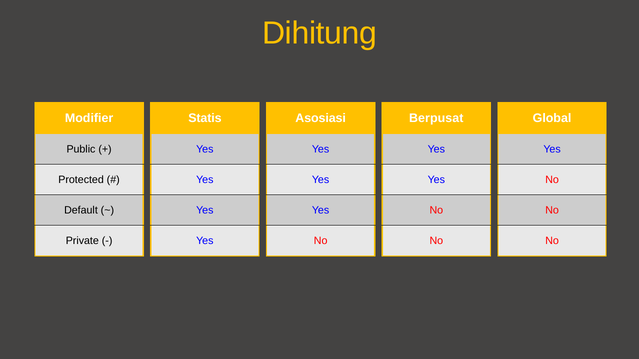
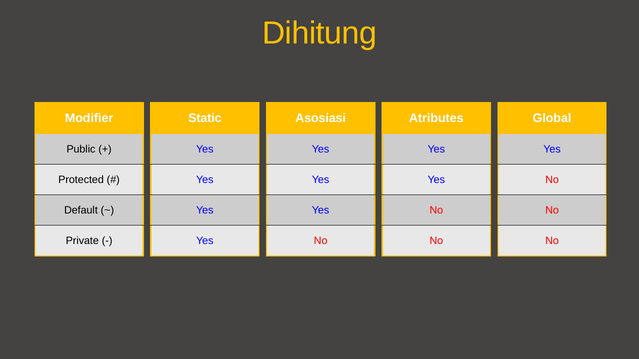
Statis: Statis -> Static (205, 118)
Berpusat: Berpusat -> Atributes (436, 118)
